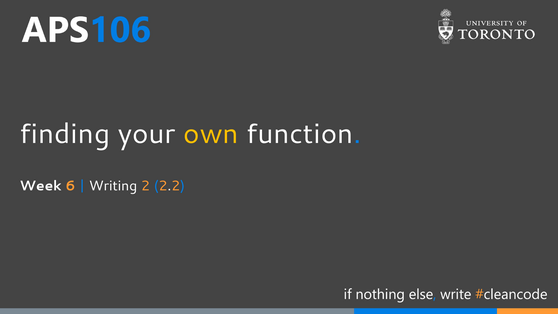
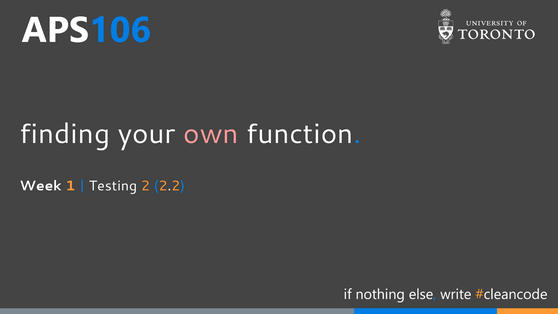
own colour: yellow -> pink (211, 134)
6: 6 -> 1 (70, 186)
Writing: Writing -> Testing (113, 186)
